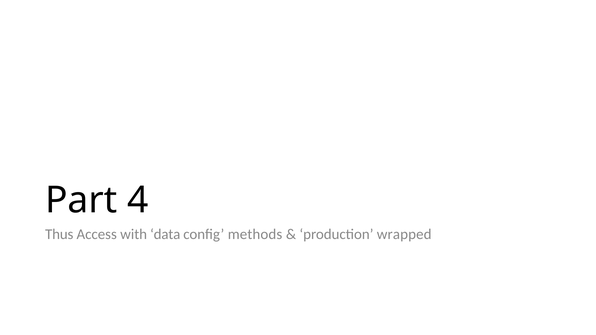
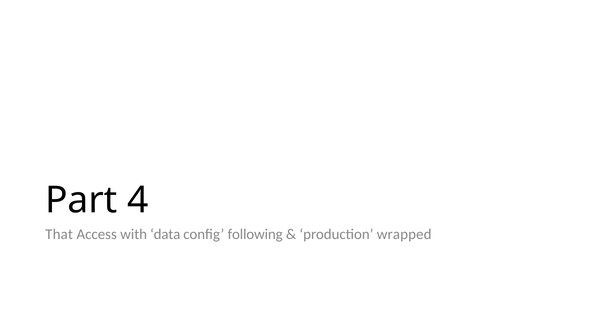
Thus: Thus -> That (59, 235)
methods: methods -> following (255, 235)
